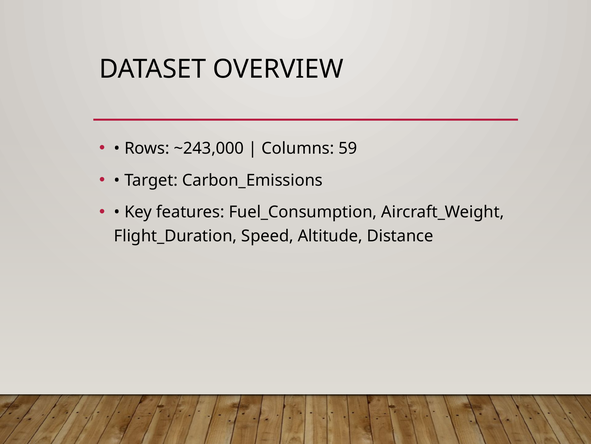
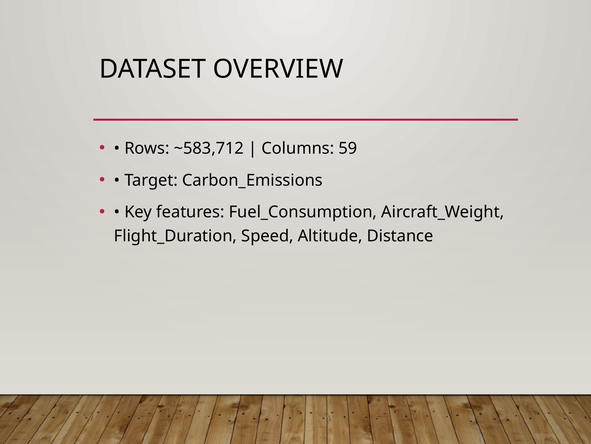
~243,000: ~243,000 -> ~583,712 (209, 148)
